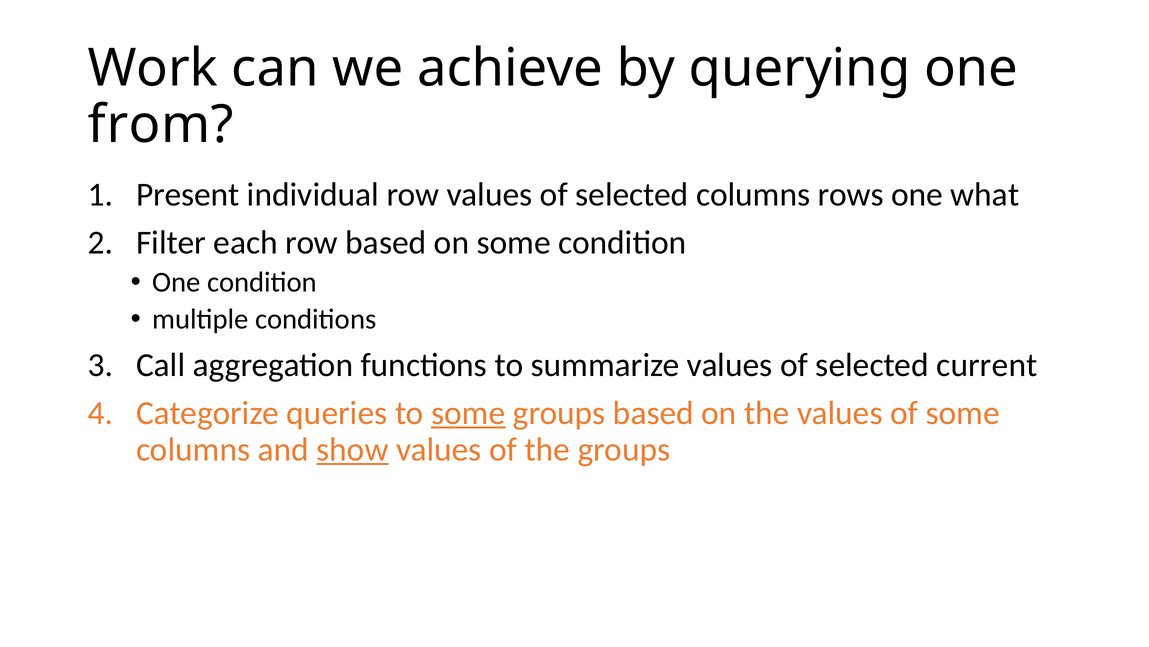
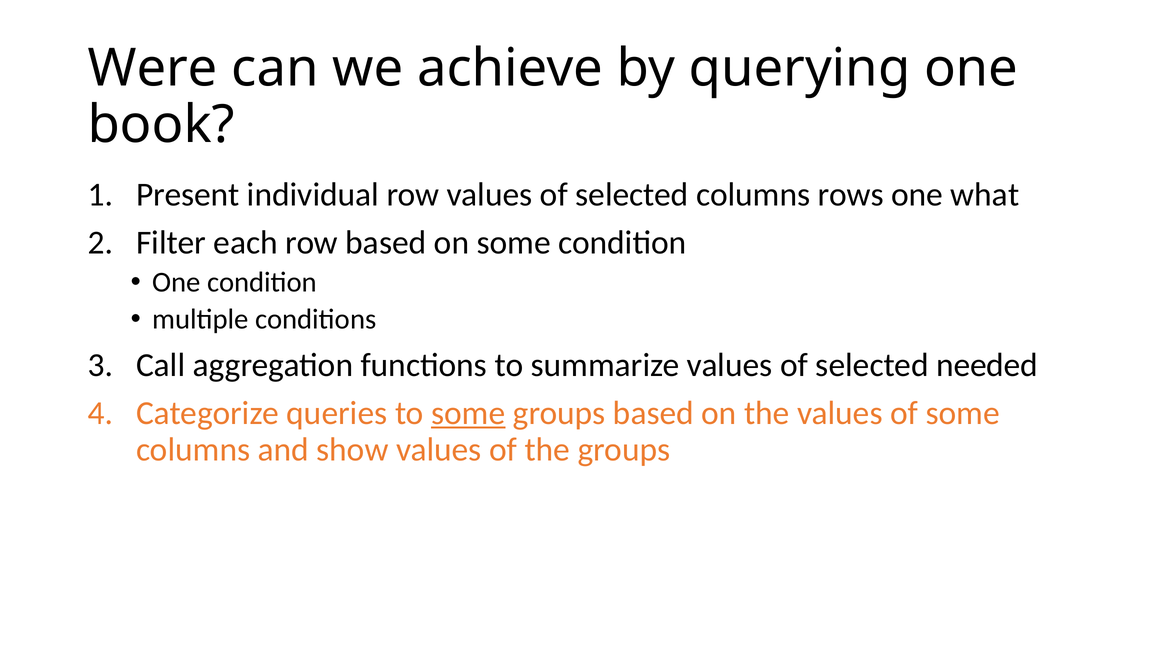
Work: Work -> Were (153, 68)
from: from -> book (161, 125)
current: current -> needed (987, 365)
show underline: present -> none (352, 449)
